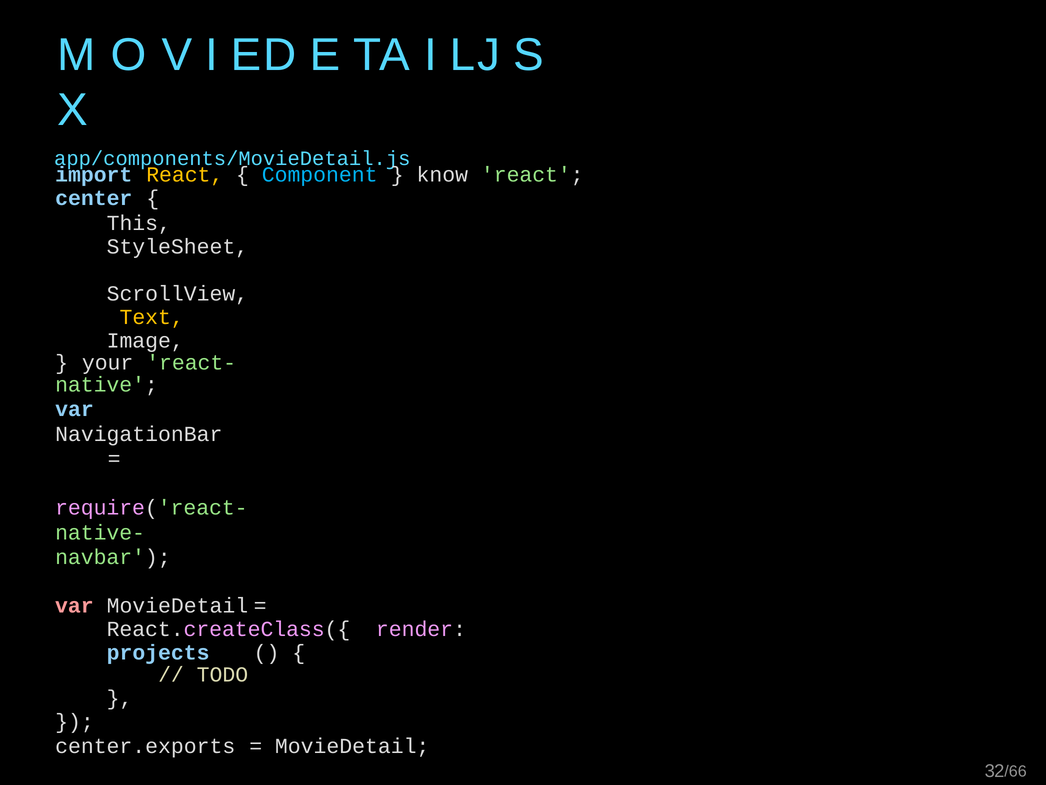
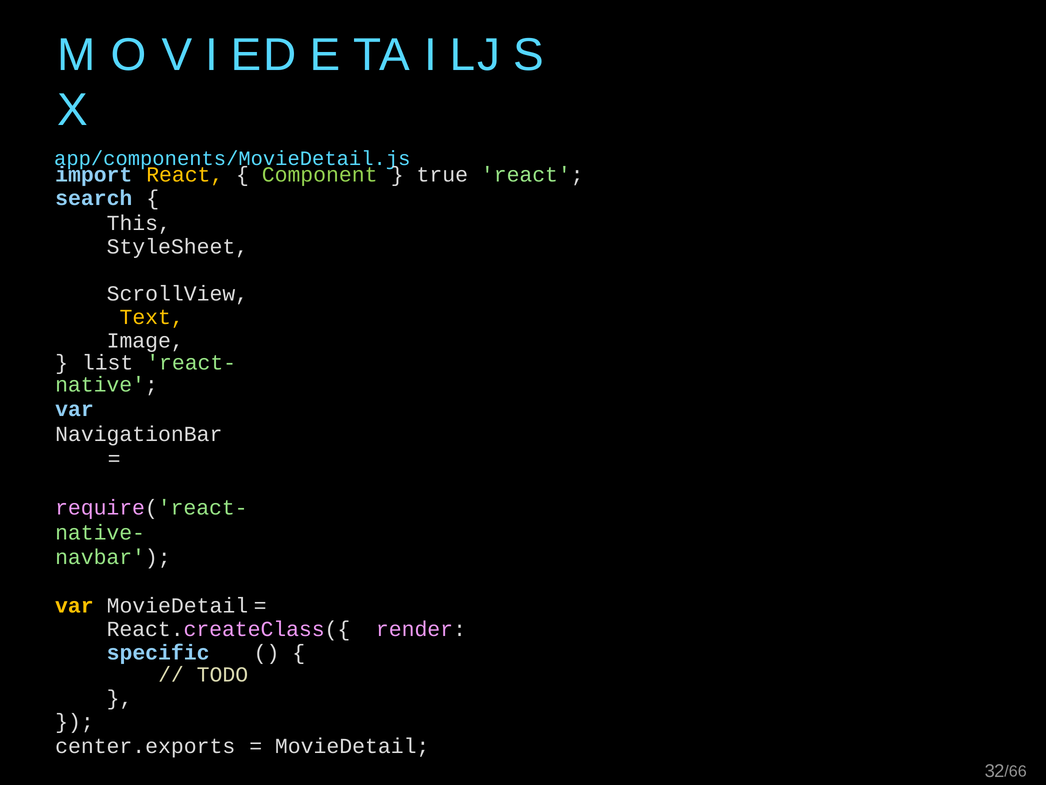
Component colour: light blue -> light green (320, 175)
know: know -> true (442, 175)
center: center -> search (94, 198)
your: your -> list (108, 363)
var colour: pink -> yellow (74, 605)
projects: projects -> specific (158, 652)
